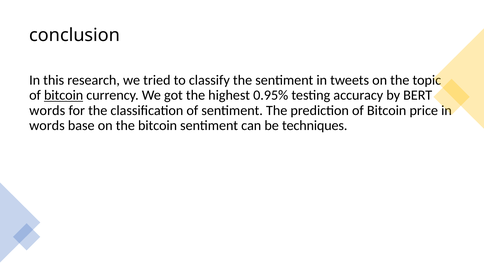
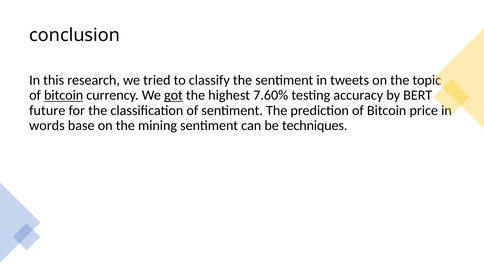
got underline: none -> present (173, 95)
0.95%: 0.95% -> 7.60% (271, 95)
words: words -> future (47, 111)
the bitcoin: bitcoin -> mining (158, 126)
